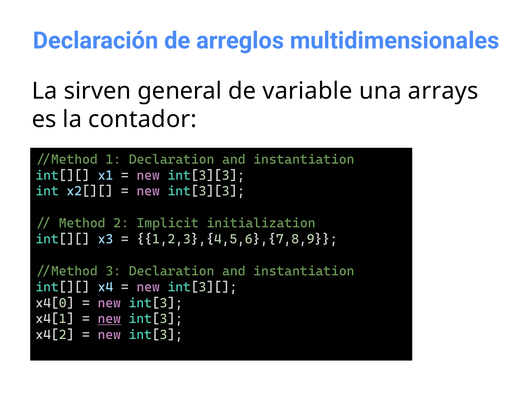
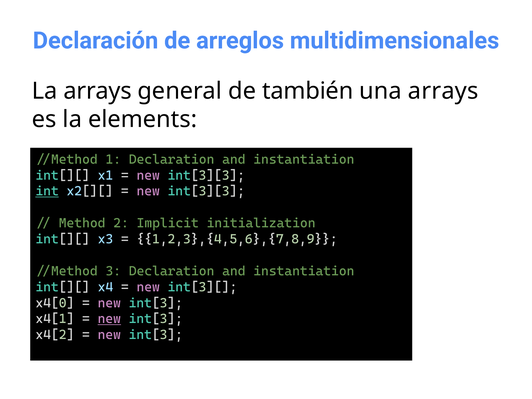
La sirven: sirven -> arrays (98, 91)
variable: variable -> también (308, 91)
contador: contador -> elements (143, 119)
int underline: none -> present (47, 191)
